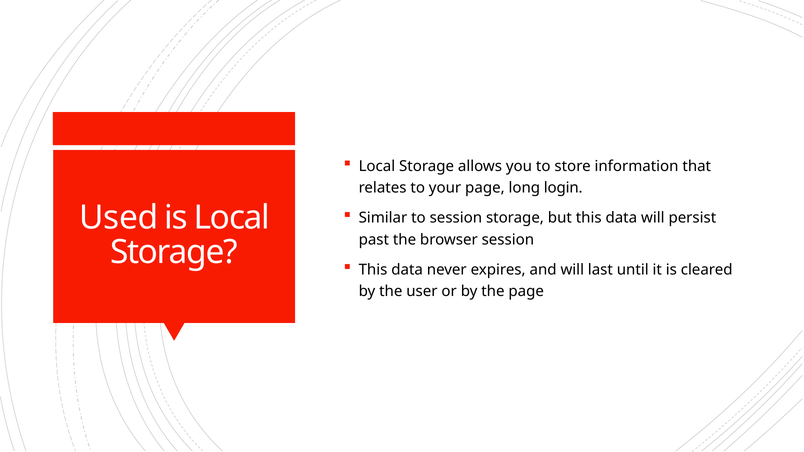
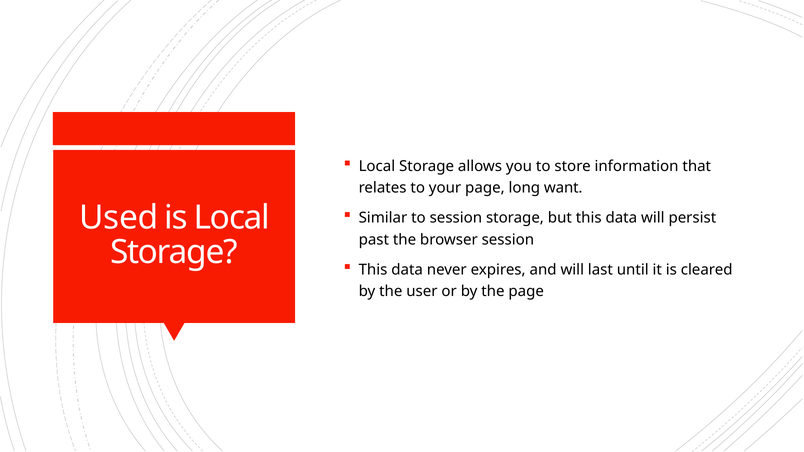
login: login -> want (563, 188)
